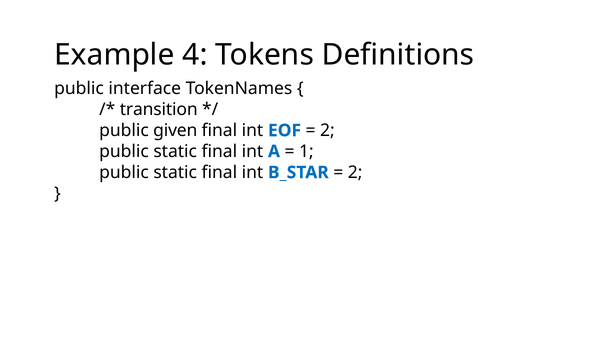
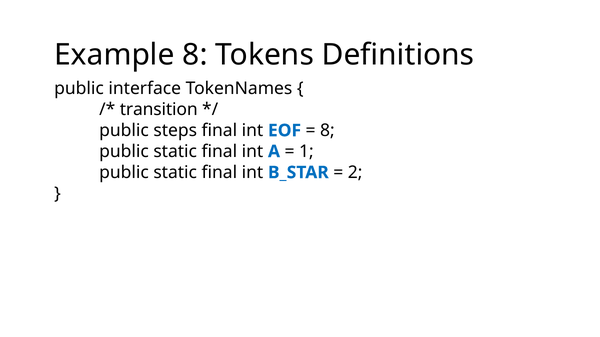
Example 4: 4 -> 8 (195, 55)
given: given -> steps (175, 131)
2: 2 -> 8 (327, 131)
